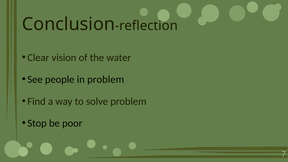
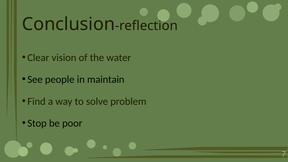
in problem: problem -> maintain (106, 79)
